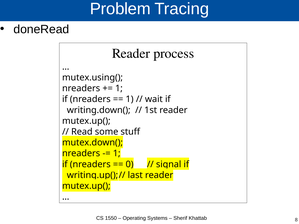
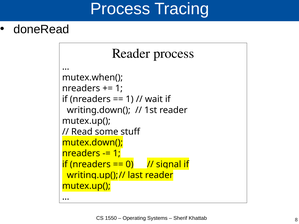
Problem: Problem -> Process (120, 9)
mutex.using(: mutex.using( -> mutex.when( (93, 78)
